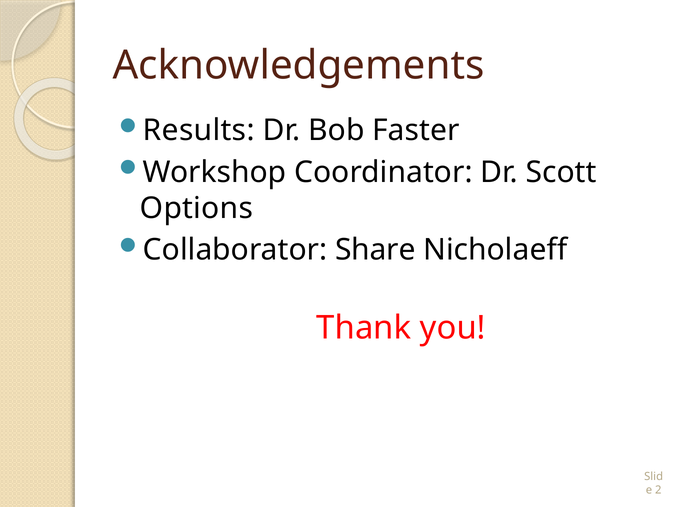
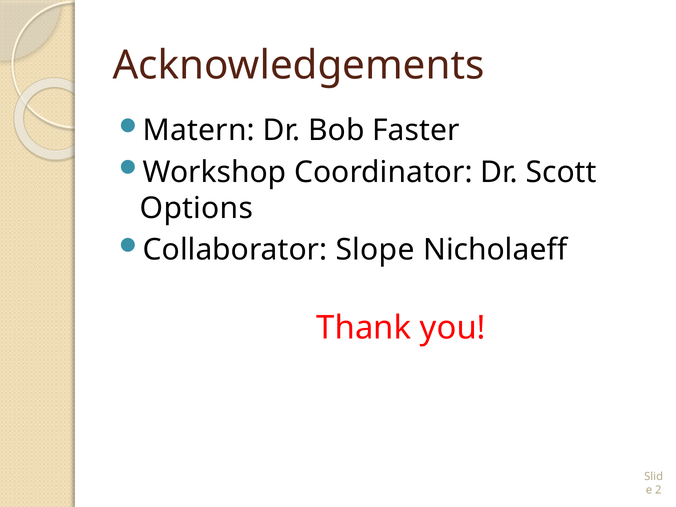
Results: Results -> Matern (199, 131)
Share: Share -> Slope (375, 250)
